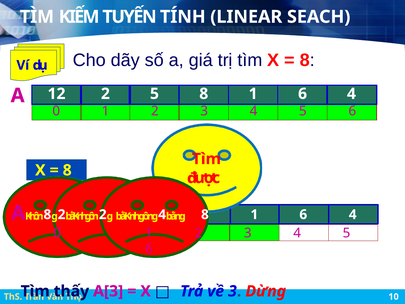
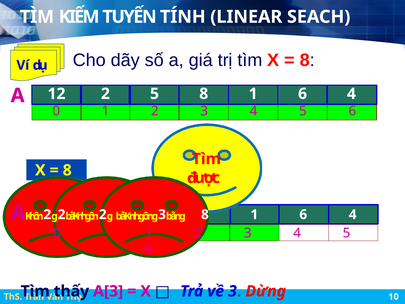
8: 8 -> 2 (47, 214)
4: 4 -> 3 (162, 214)
